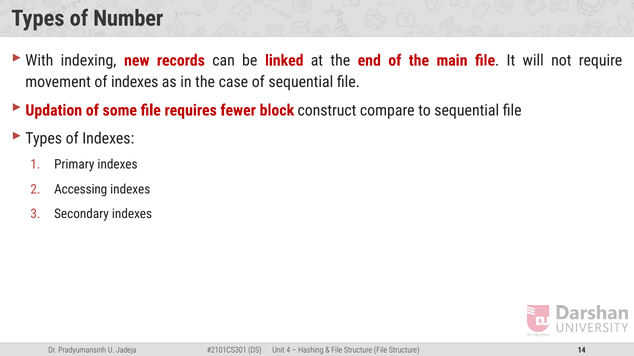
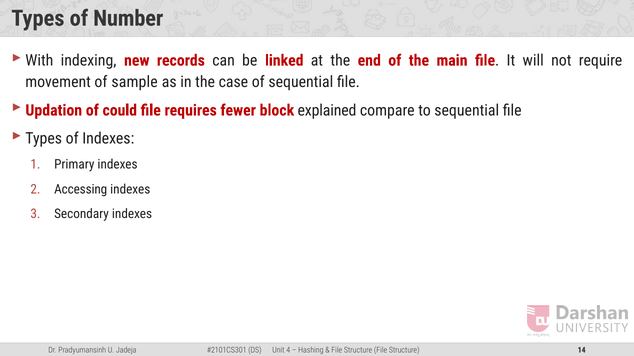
movement of indexes: indexes -> sample (135, 82)
some: some -> could (120, 111)
construct: construct -> explained (327, 111)
